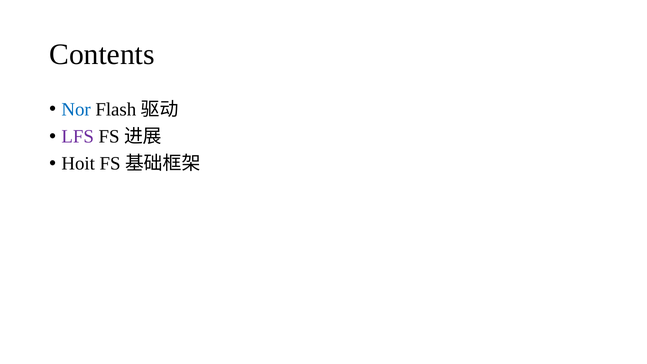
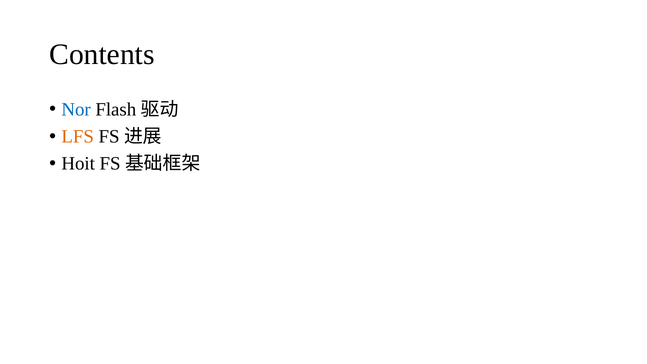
LFS colour: purple -> orange (78, 137)
